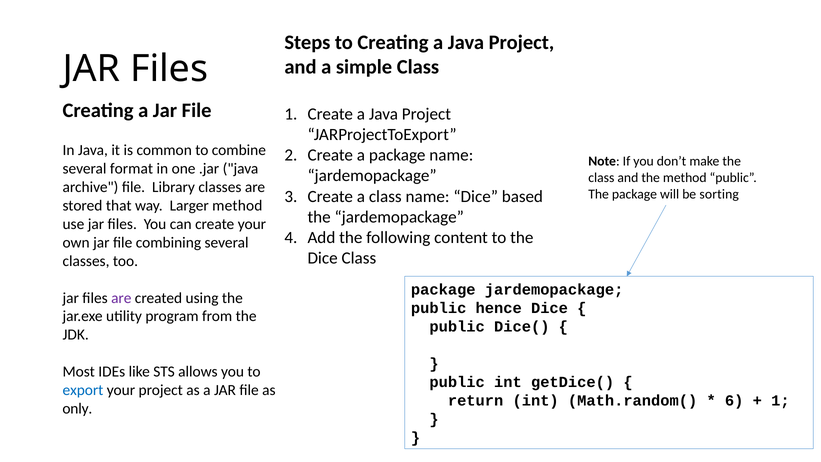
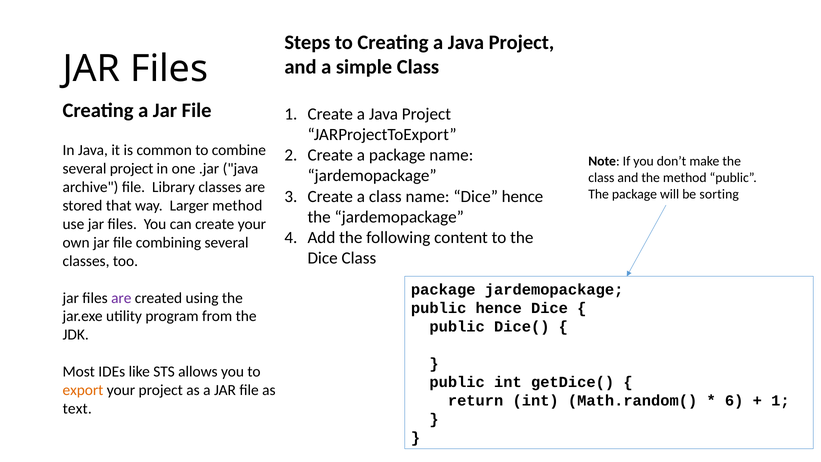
several format: format -> project (132, 168)
Dice based: based -> hence (522, 196)
export colour: blue -> orange (83, 390)
only: only -> text (77, 409)
